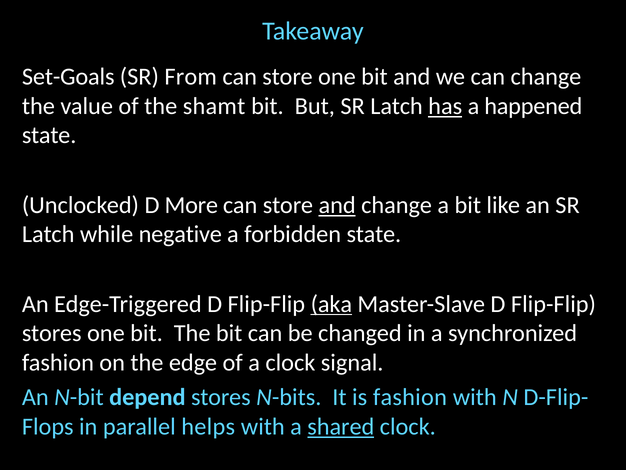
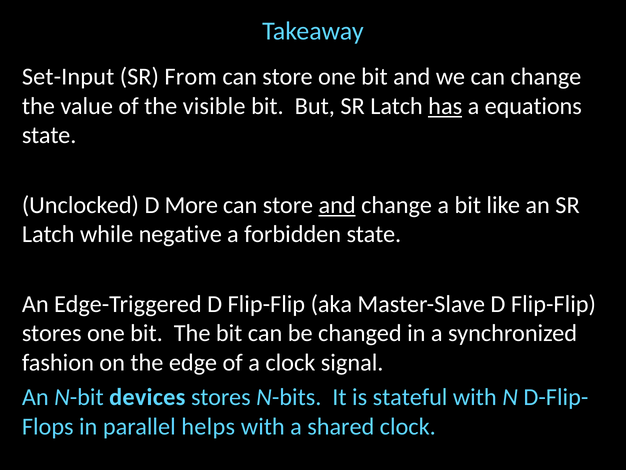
Set-Goals: Set-Goals -> Set-Input (68, 77)
shamt: shamt -> visible (214, 106)
happened: happened -> equations (533, 106)
aka underline: present -> none (331, 304)
depend: depend -> devices (147, 397)
is fashion: fashion -> stateful (410, 397)
shared underline: present -> none (341, 426)
